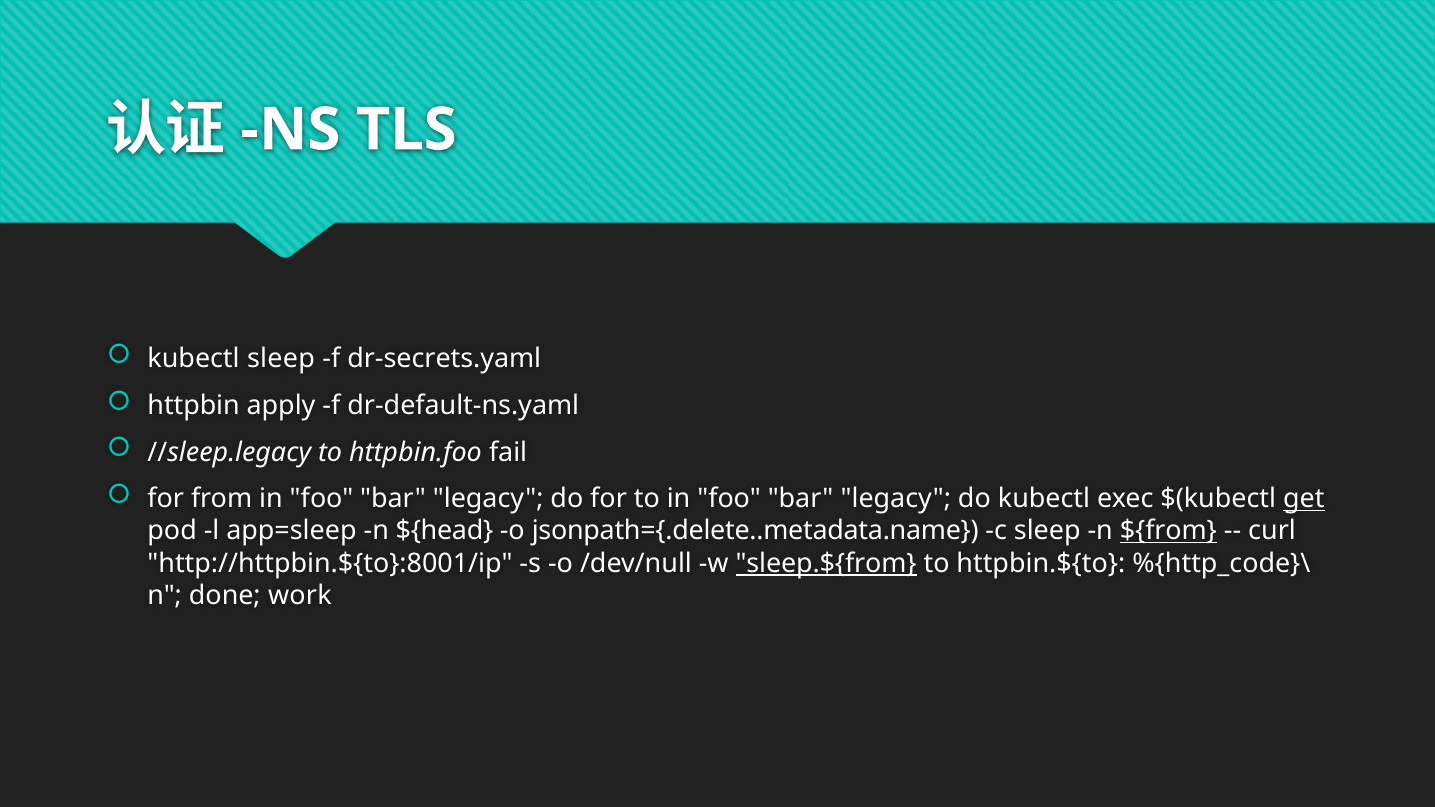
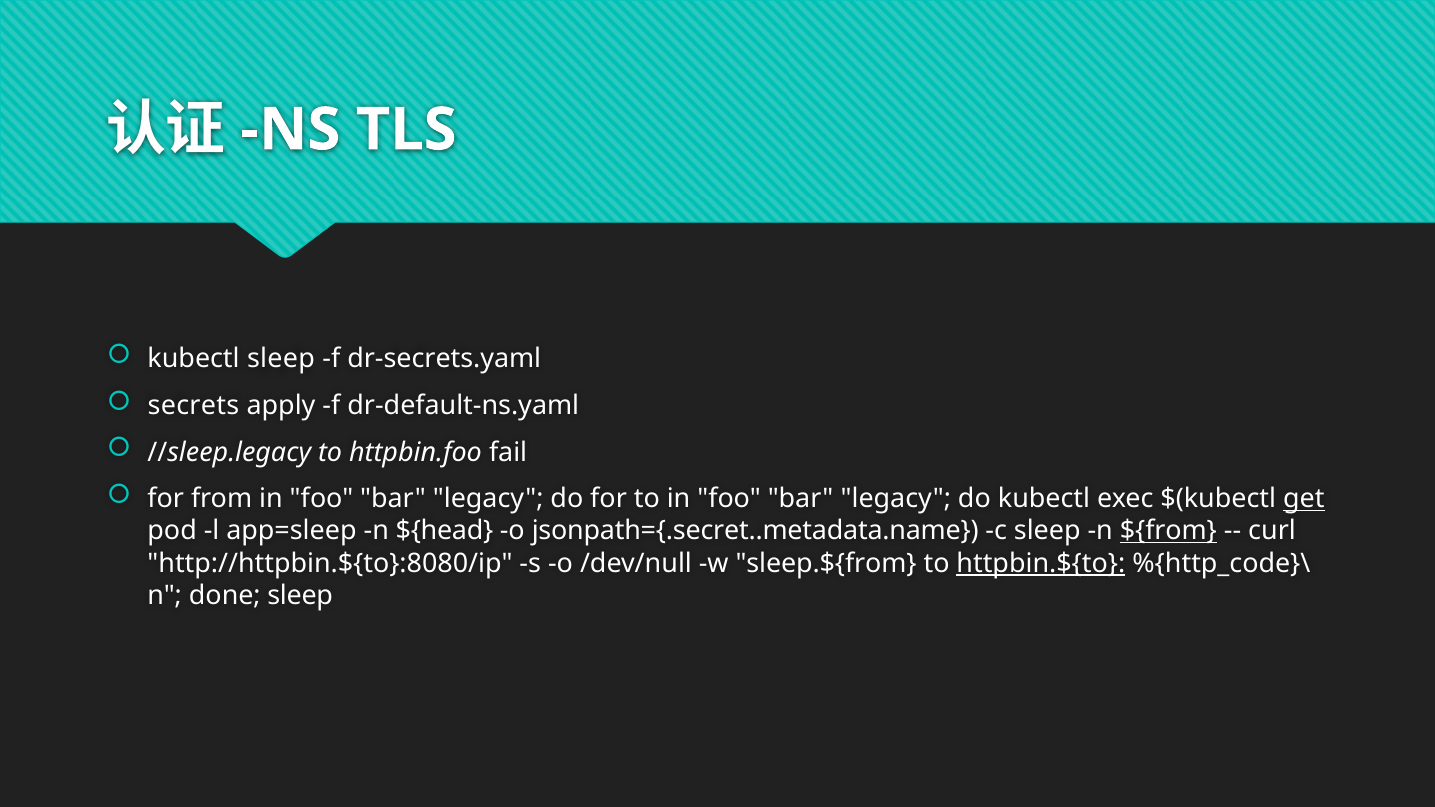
httpbin: httpbin -> secrets (193, 406)
jsonpath={.delete..metadata.name: jsonpath={.delete..metadata.name -> jsonpath={.secret..metadata.name (755, 531)
http://httpbin.${to}:8001/ip: http://httpbin.${to}:8001/ip -> http://httpbin.${to}:8080/ip (330, 564)
sleep.${from underline: present -> none (826, 564)
httpbin.${to underline: none -> present (1041, 564)
done work: work -> sleep (300, 596)
